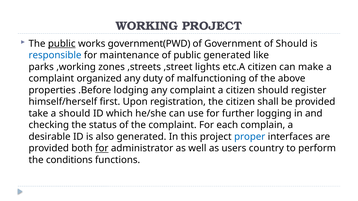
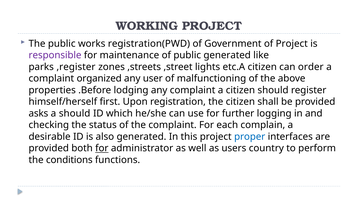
public underline: present -> none (62, 44)
government(PWD: government(PWD -> registration(PWD (149, 44)
of Should: Should -> Project (292, 44)
responsible colour: blue -> purple (55, 55)
,working: ,working -> ,register (76, 67)
make: make -> order (311, 67)
duty: duty -> user (153, 79)
take: take -> asks (38, 114)
